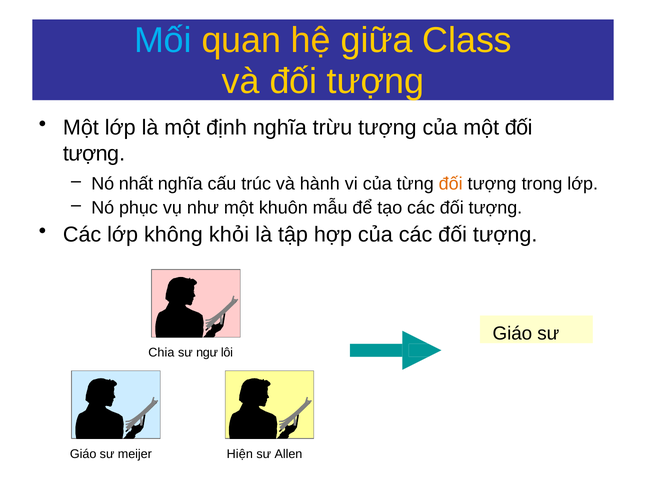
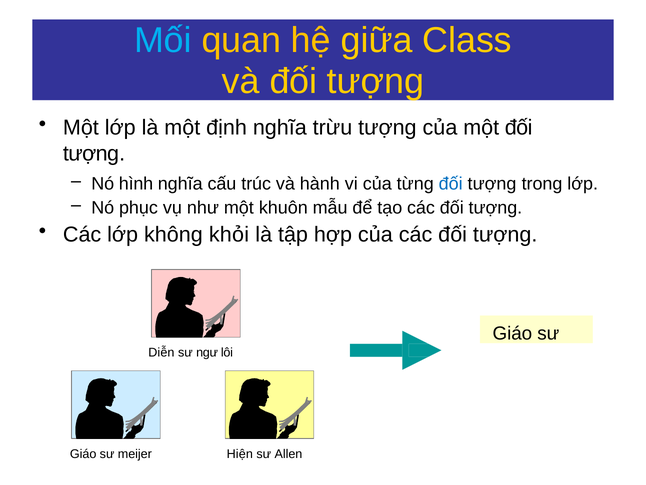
nhất: nhất -> hình (136, 184)
đối colour: orange -> blue (451, 184)
Chia: Chia -> Diễn (161, 352)
